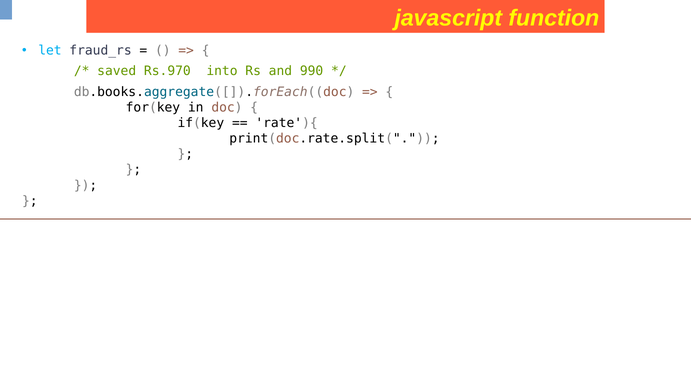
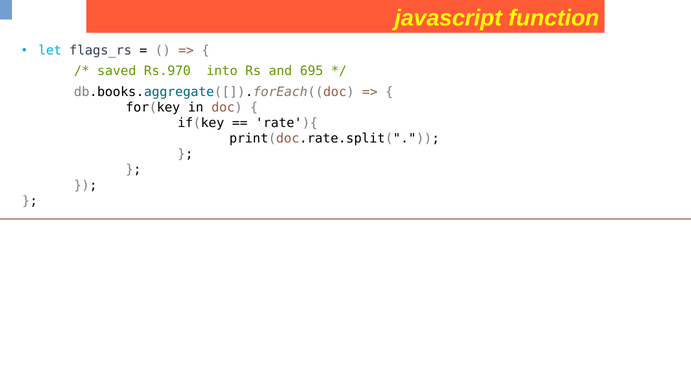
fraud_rs: fraud_rs -> flags_rs (101, 50)
990: 990 -> 695 (312, 71)
